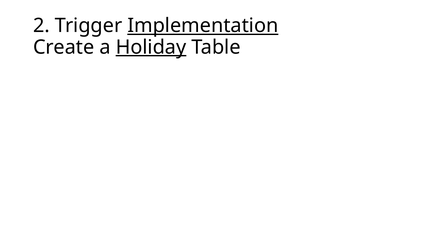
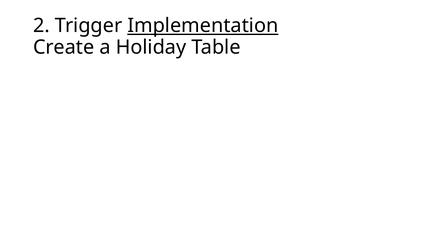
Holiday underline: present -> none (151, 47)
